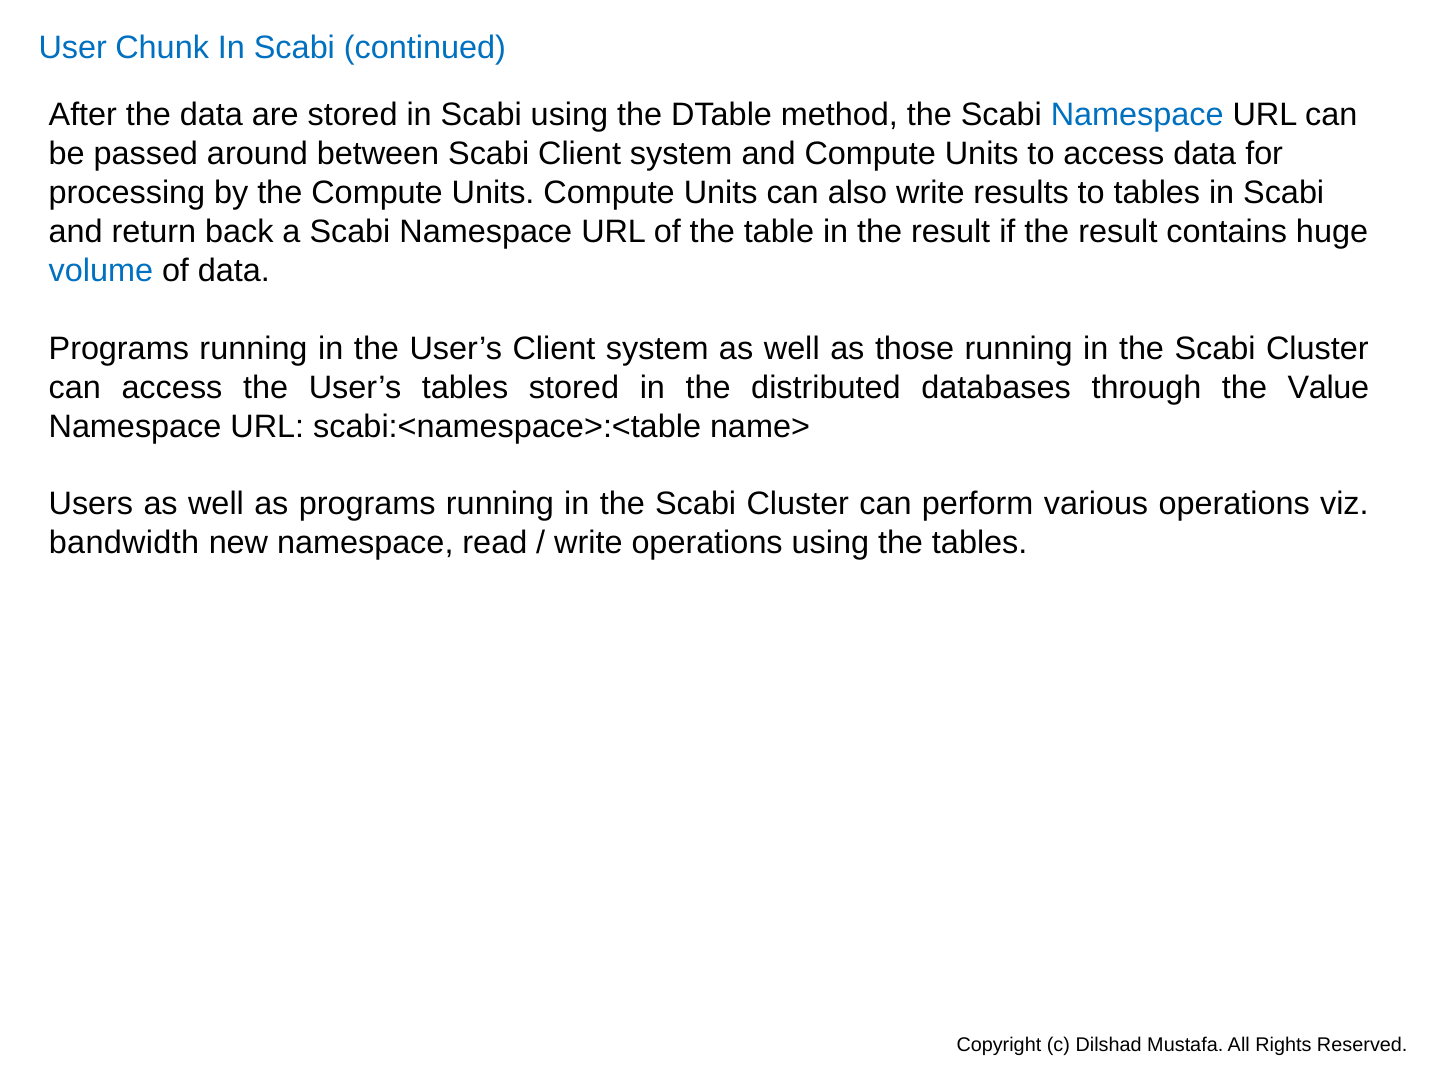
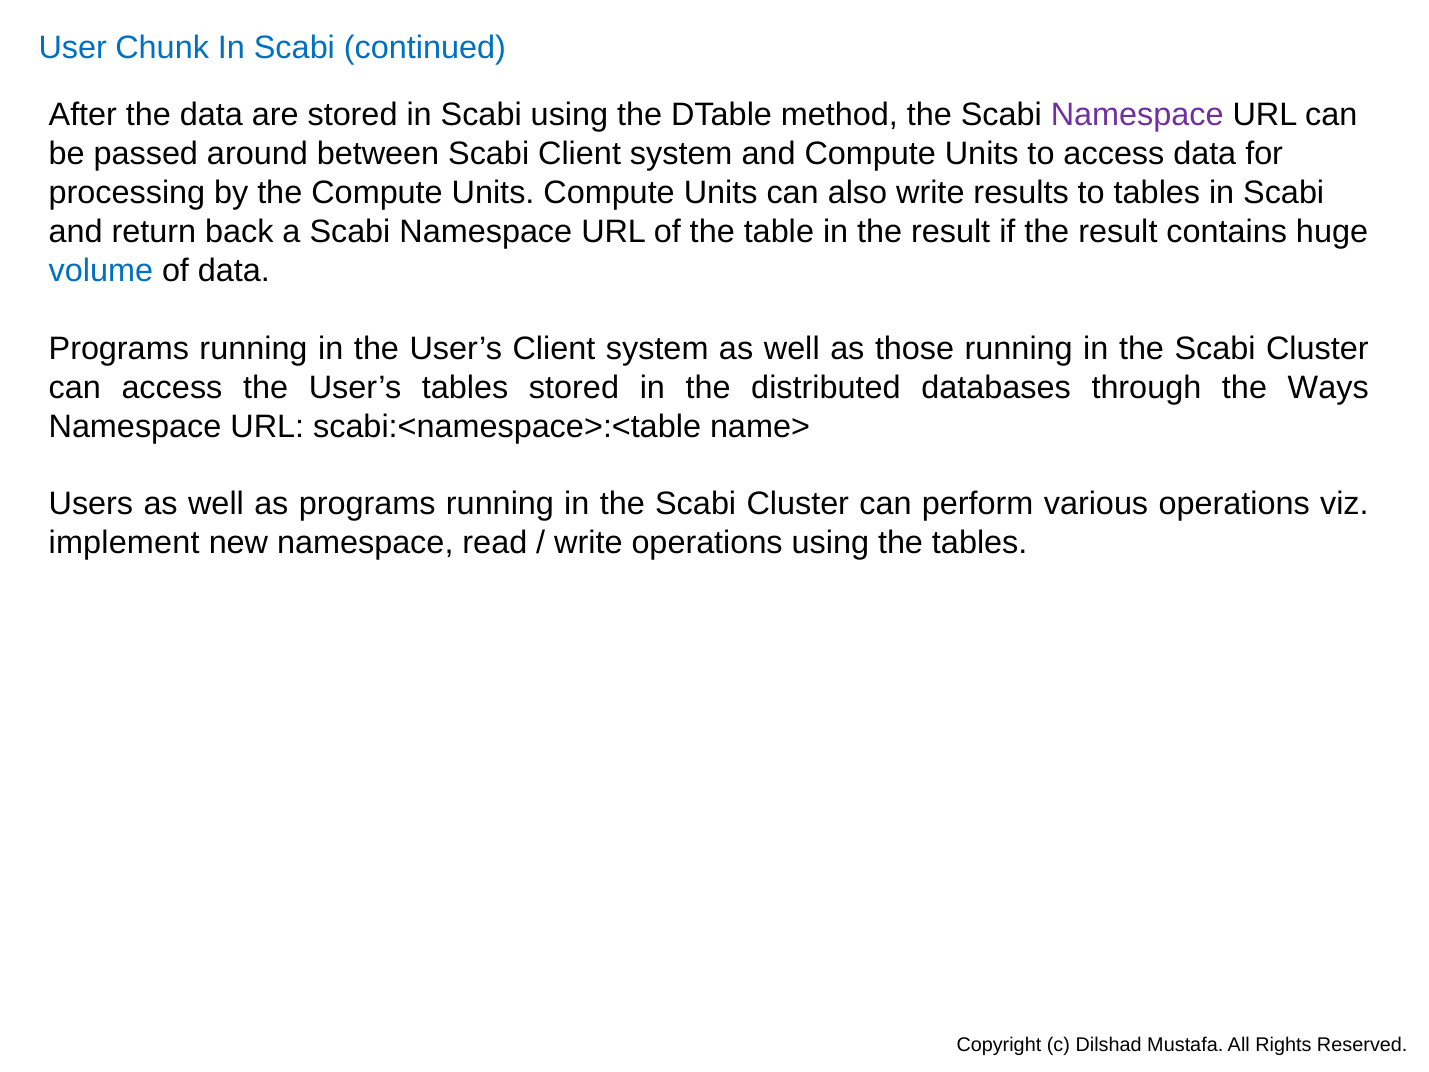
Namespace colour: blue -> purple (1137, 115)
Value: Value -> Ways (1328, 387)
bandwidth: bandwidth -> implement (124, 543)
